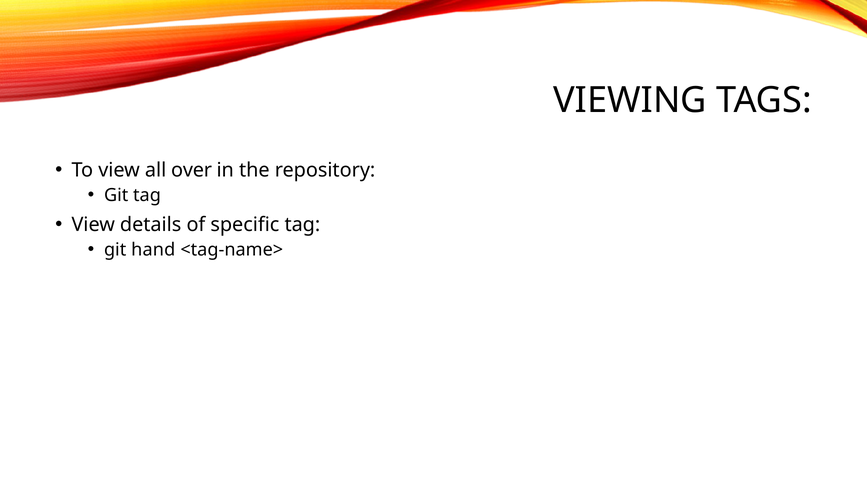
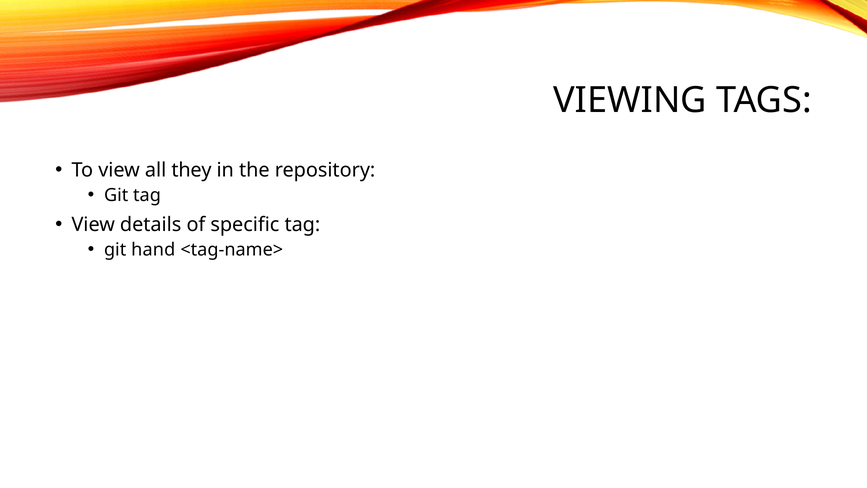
over: over -> they (192, 170)
